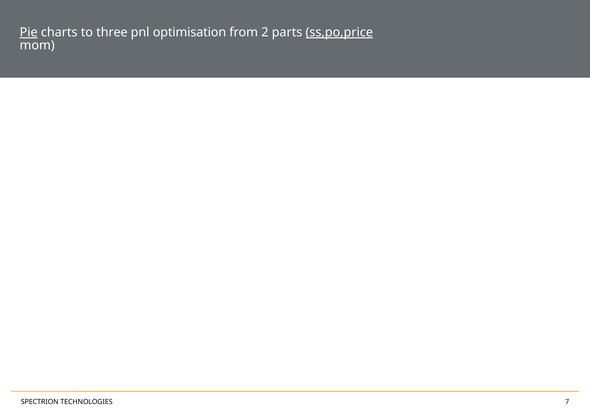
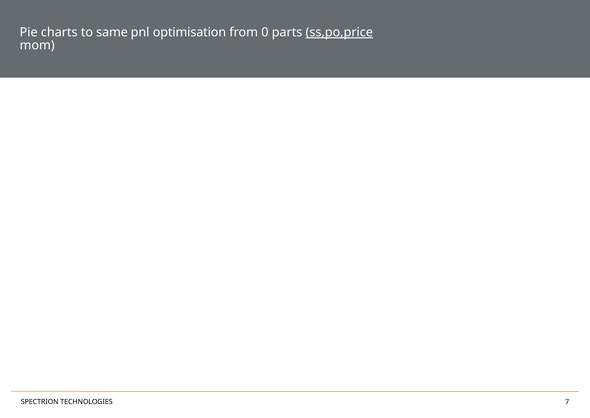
Pie underline: present -> none (29, 32)
three: three -> same (112, 32)
2: 2 -> 0 (265, 32)
